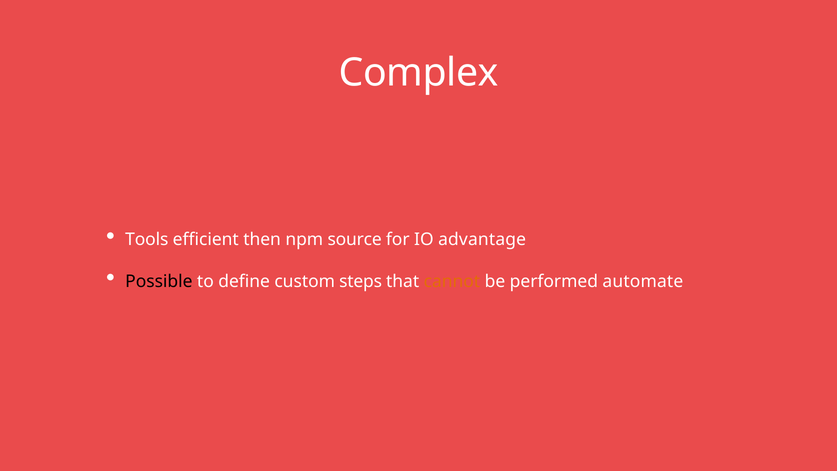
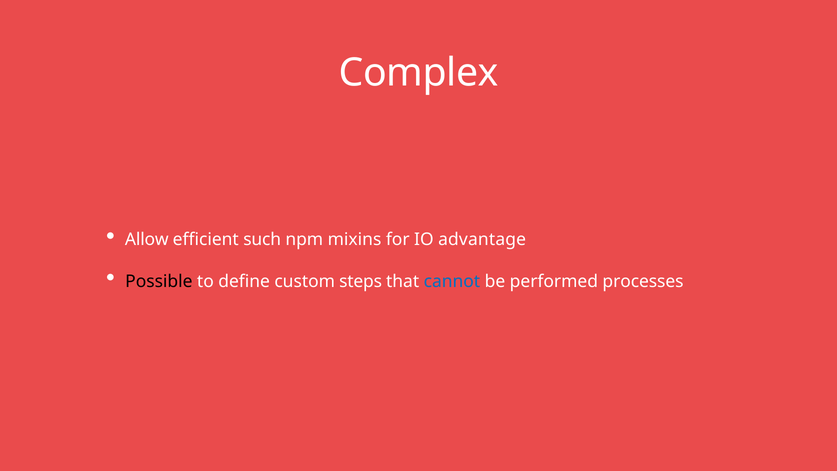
Tools: Tools -> Allow (147, 240)
then: then -> such (262, 240)
source: source -> mixins (355, 240)
cannot colour: orange -> blue (452, 281)
automate: automate -> processes (643, 281)
